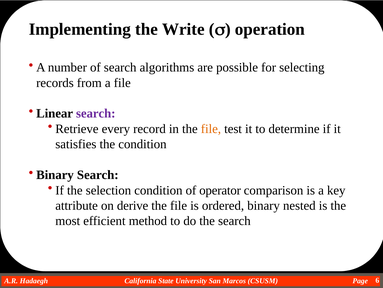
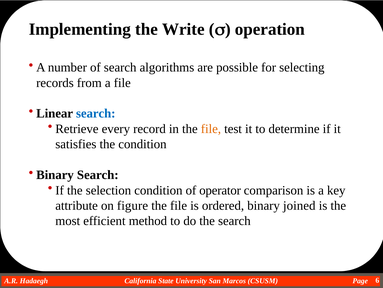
search colour: purple -> blue (96, 113)
derive: derive -> figure (133, 205)
nested: nested -> joined (299, 205)
